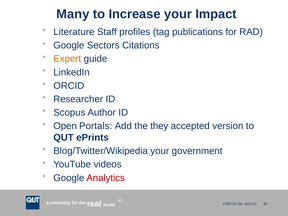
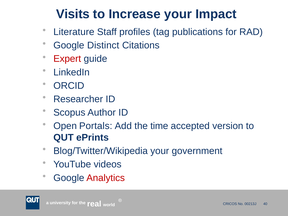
Many: Many -> Visits (73, 14)
Sectors: Sectors -> Distinct (103, 45)
Expert colour: orange -> red (67, 59)
they: they -> time (159, 126)
